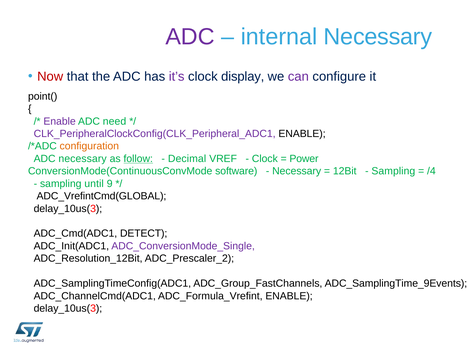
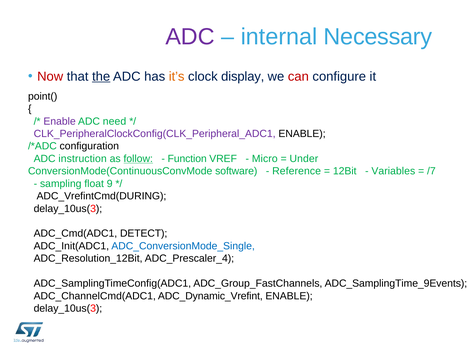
the underline: none -> present (101, 76)
it’s colour: purple -> orange (177, 76)
can colour: purple -> red (298, 76)
configuration colour: orange -> black (89, 146)
ADC necessary: necessary -> instruction (83, 159)
Decimal: Decimal -> Function (187, 159)
Clock: Clock -> Micro (265, 159)
Power: Power -> Under (304, 159)
Necessary: Necessary -> Reference (297, 171)
Sampling: Sampling -> Variables (393, 171)
/4: /4 -> /7 (431, 171)
until: until -> float (94, 184)
ADC_VrefintCmd(GLOBAL: ADC_VrefintCmd(GLOBAL -> ADC_VrefintCmd(DURING (101, 196)
ADC_ConversionMode_Single colour: purple -> blue (183, 246)
ADC_Prescaler_2: ADC_Prescaler_2 -> ADC_Prescaler_4 (189, 258)
ADC_Formula_Vrefint: ADC_Formula_Vrefint -> ADC_Dynamic_Vrefint (210, 296)
